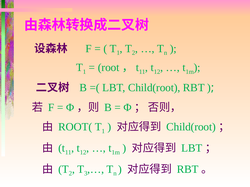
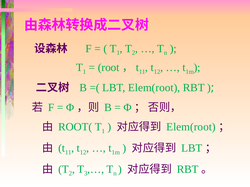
LBT Child(root: Child(root -> Elem(root (154, 88)
Child(root: Child(root -> Elem(root (191, 127)
